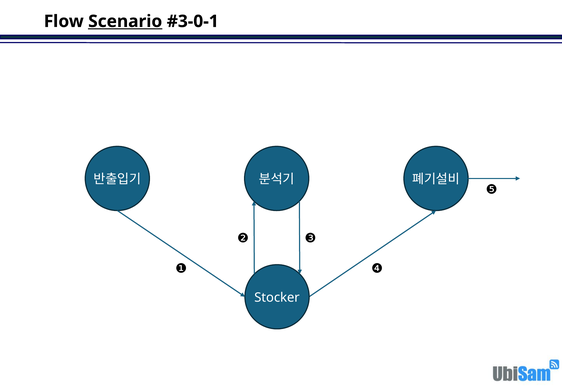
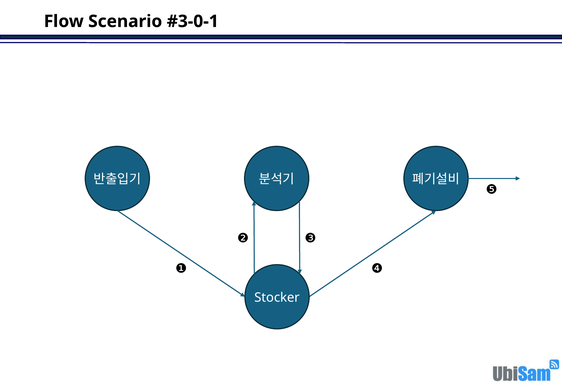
Scenario underline: present -> none (125, 21)
